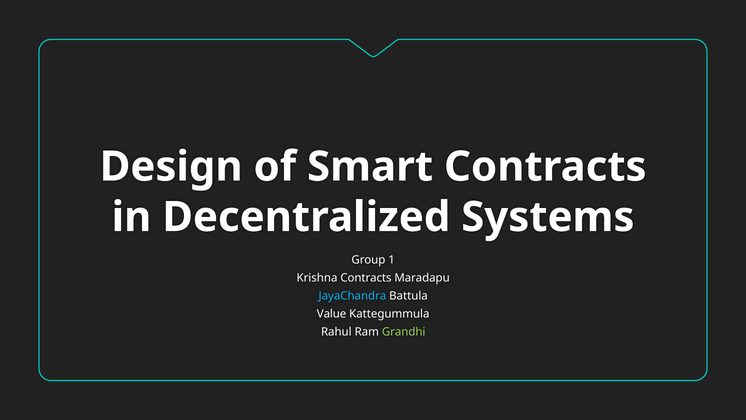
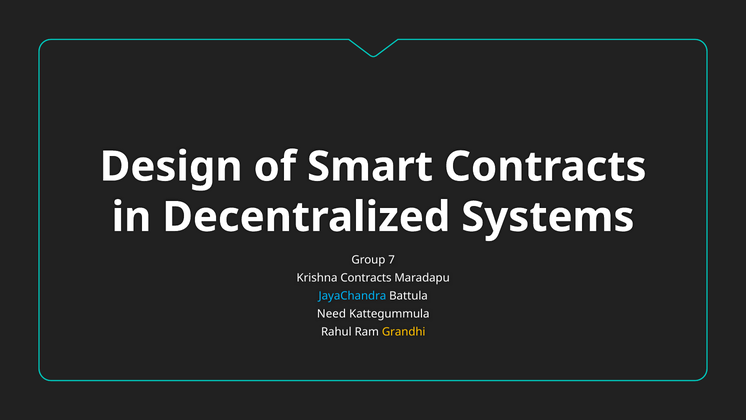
1: 1 -> 7 (392, 260)
Value: Value -> Need (331, 314)
Grandhi colour: light green -> yellow (404, 332)
